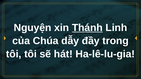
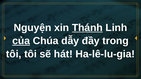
của underline: none -> present (21, 41)
